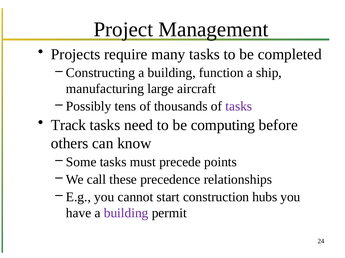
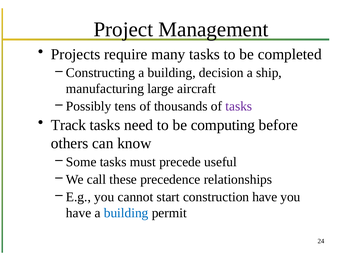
function: function -> decision (221, 73)
points: points -> useful (221, 162)
construction hubs: hubs -> have (265, 198)
building colour: purple -> blue (126, 214)
